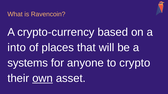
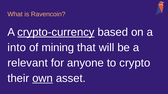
crypto-currency underline: none -> present (56, 32)
places: places -> mining (58, 48)
systems: systems -> relevant (28, 63)
